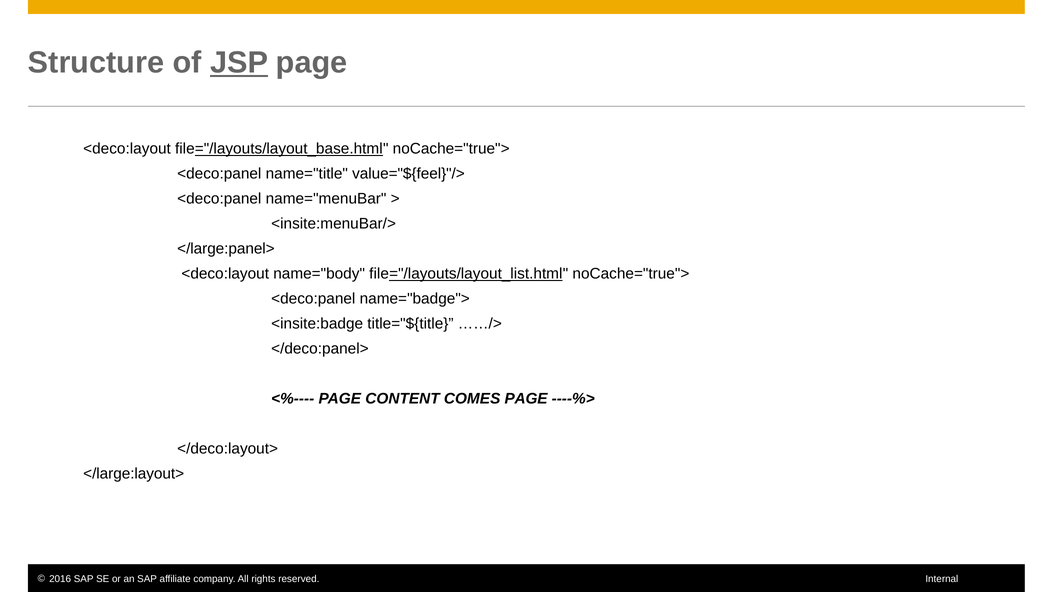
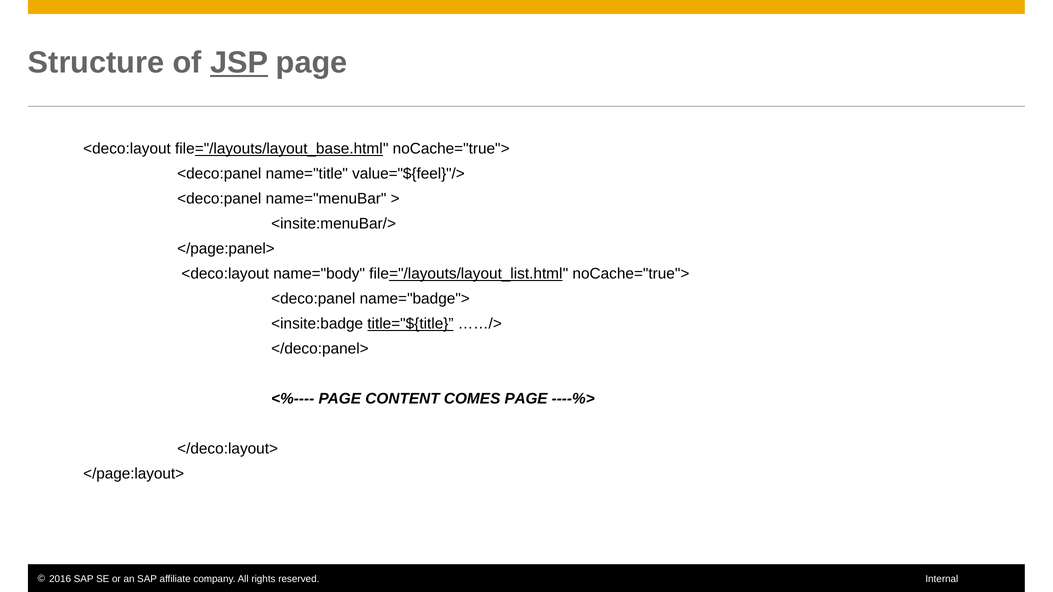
</large:panel>: </large:panel> -> </page:panel> (226, 249)
title="${title underline: none -> present (410, 324)
</large:layout>: </large:layout> -> </page:layout> (134, 474)
